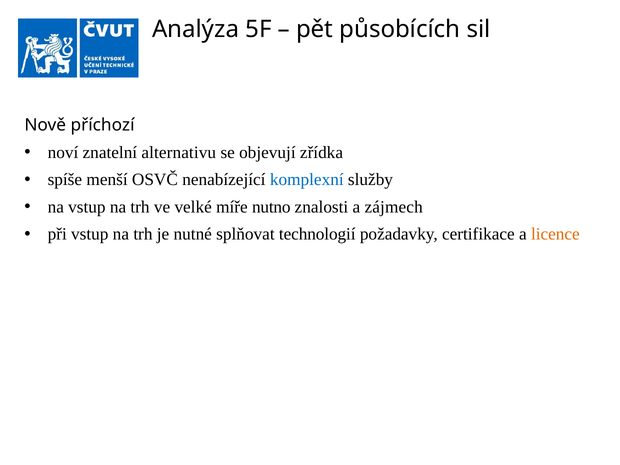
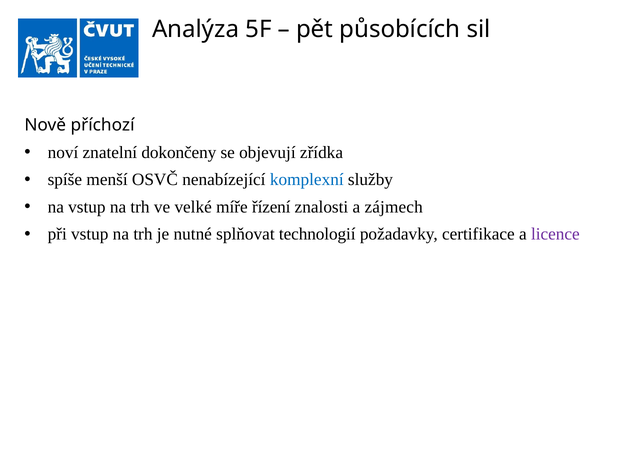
alternativu: alternativu -> dokončeny (179, 152)
nutno: nutno -> řízení (271, 207)
licence colour: orange -> purple (555, 234)
